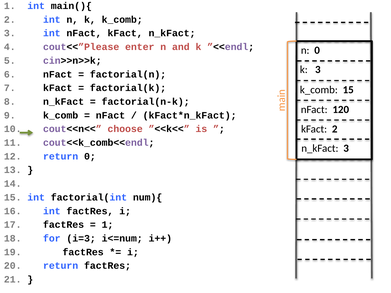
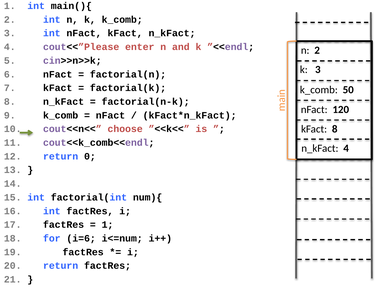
n 0: 0 -> 2 (317, 50)
k_comb 15: 15 -> 50 (348, 90)
kFact 2: 2 -> 8 (335, 129)
3: 3 -> 4 (346, 149)
i=3: i=3 -> i=6 (81, 239)
